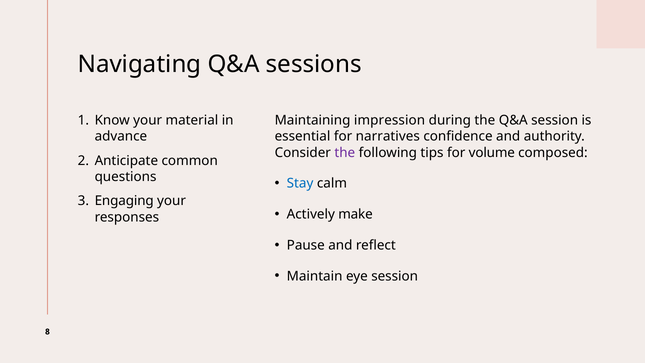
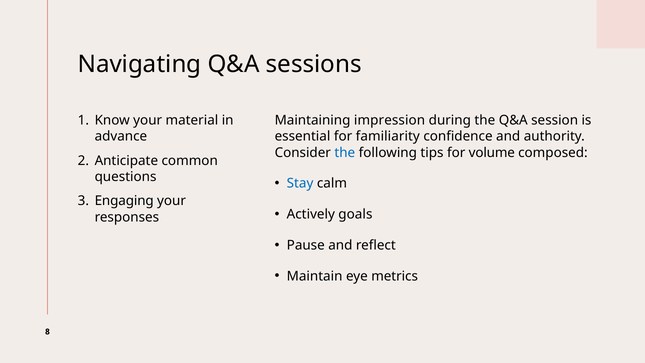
narratives: narratives -> familiarity (388, 136)
the colour: purple -> blue (345, 153)
make: make -> goals (355, 214)
eye session: session -> metrics (395, 276)
